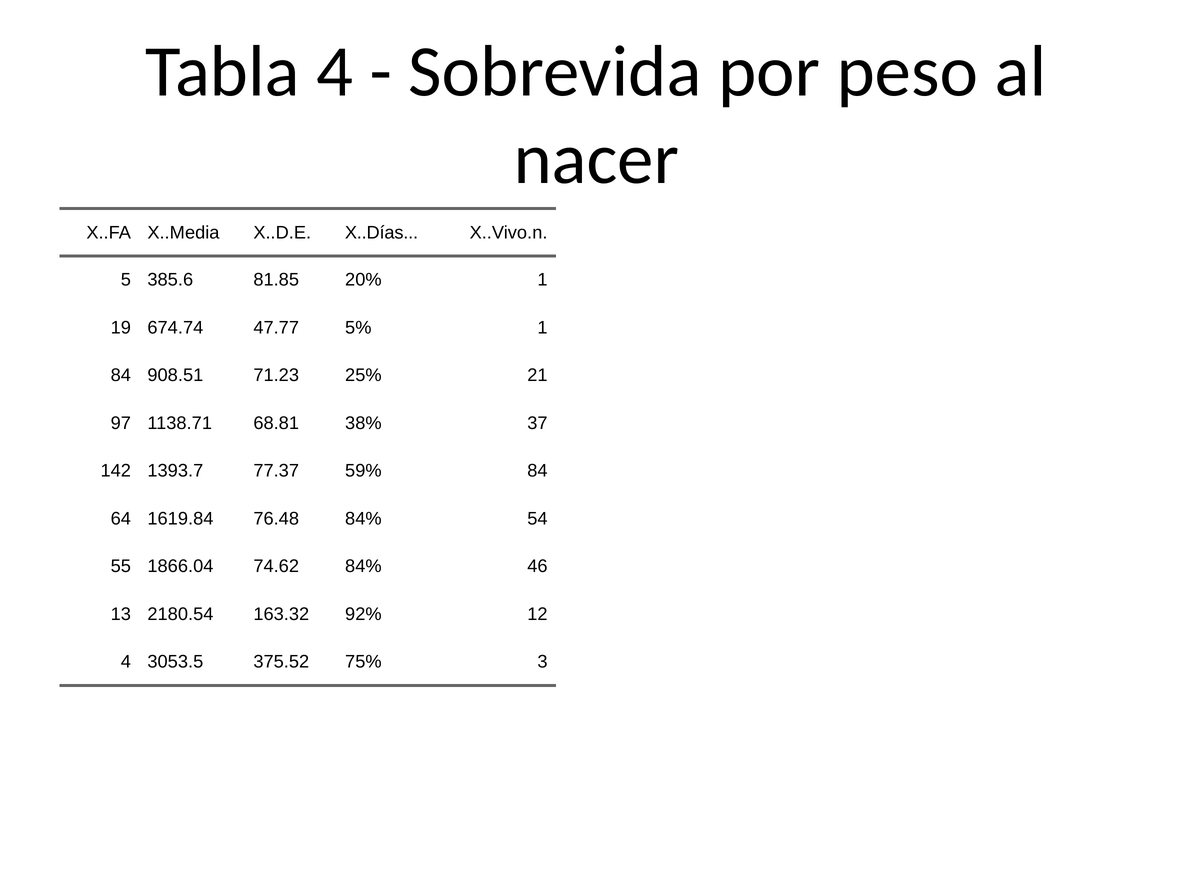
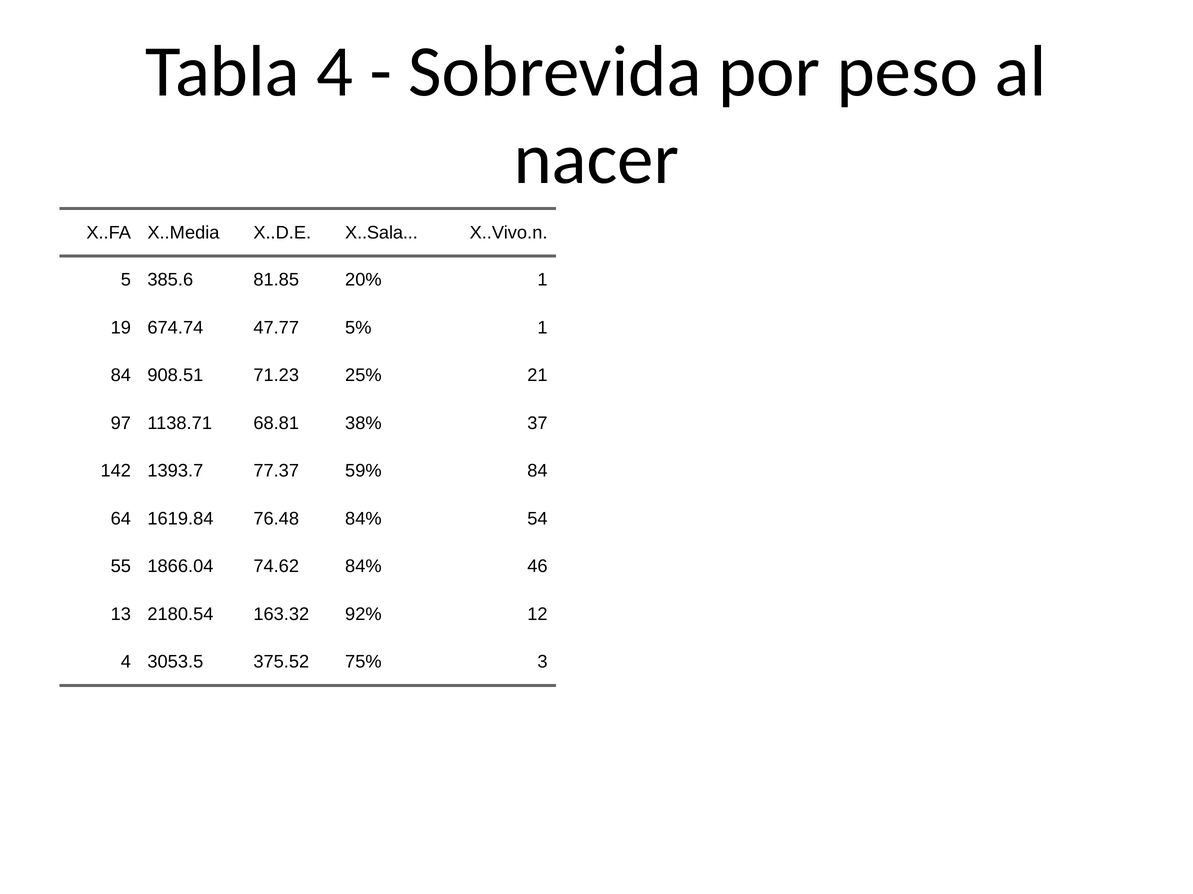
X..Días: X..Días -> X..Sala (381, 233)
